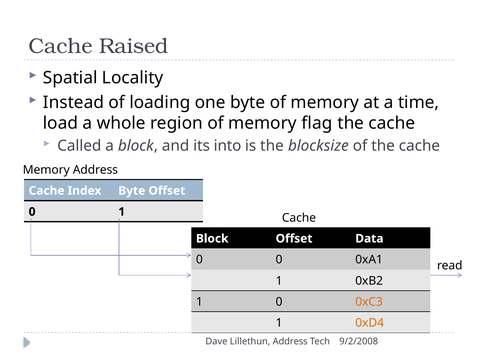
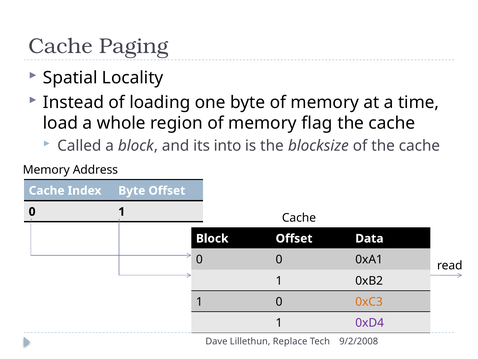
Raised: Raised -> Paging (134, 46)
0xD4 colour: orange -> purple (370, 322)
Lillethun Address: Address -> Replace (290, 341)
